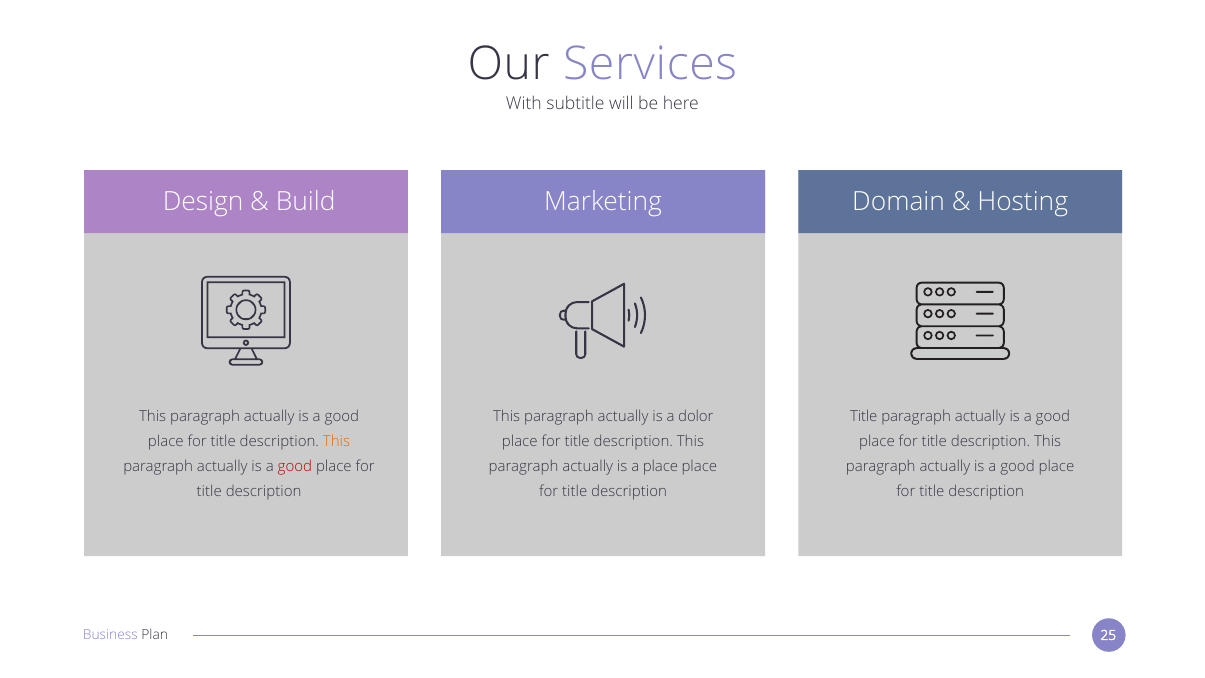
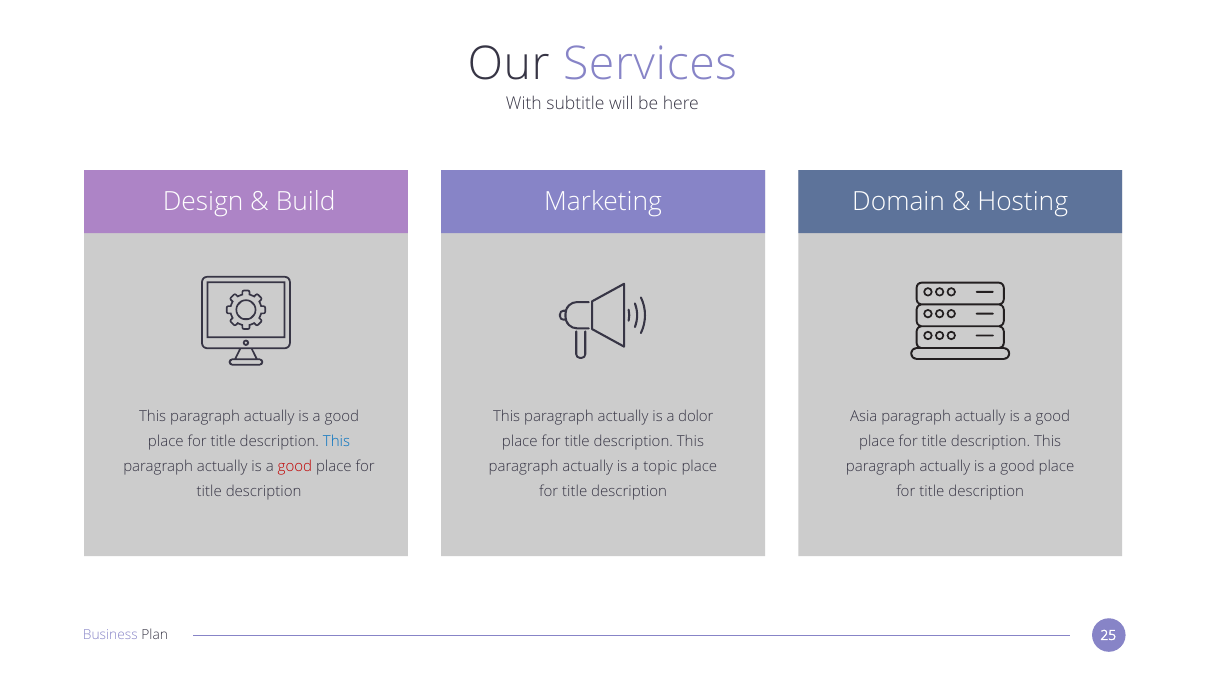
Title: Title -> Asia (864, 416)
This colour: orange -> blue (337, 441)
a place: place -> topic (660, 467)
